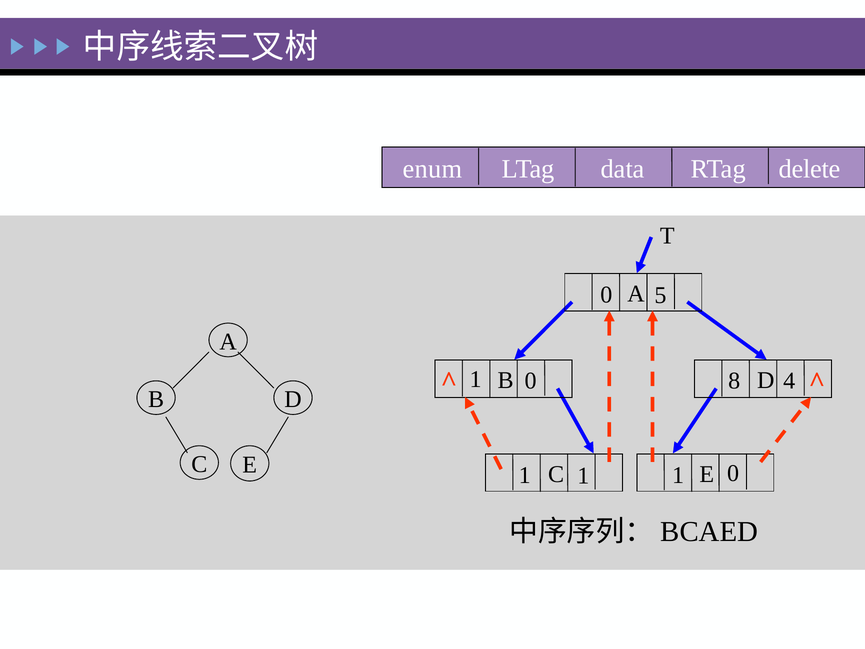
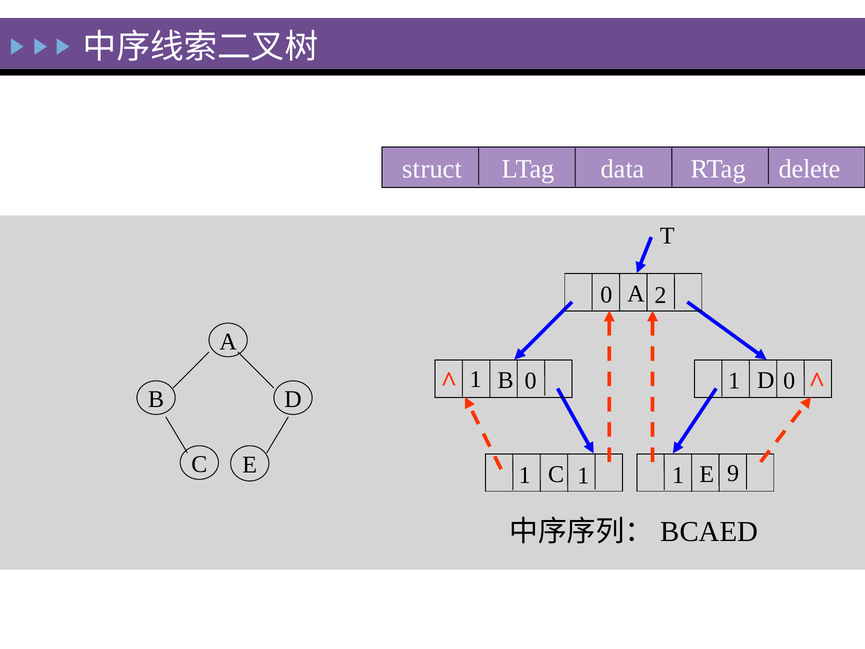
enum: enum -> struct (432, 169)
5: 5 -> 2 (660, 295)
1 4: 4 -> 0 (789, 381)
8: 8 -> 1 (734, 381)
1 0: 0 -> 9 (733, 473)
